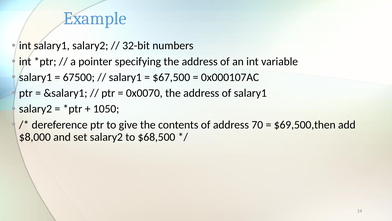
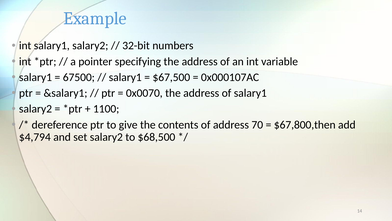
1050: 1050 -> 1100 (106, 109)
$69,500,then: $69,500,then -> $67,800,then (305, 124)
$8,000: $8,000 -> $4,794 (35, 137)
